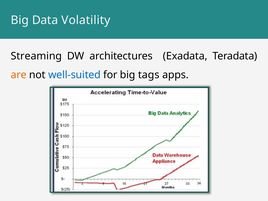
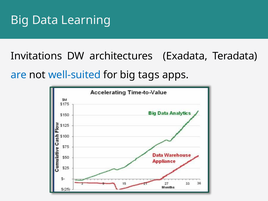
Volatility: Volatility -> Learning (86, 20)
Streaming: Streaming -> Invitations (36, 56)
are colour: orange -> blue (19, 75)
